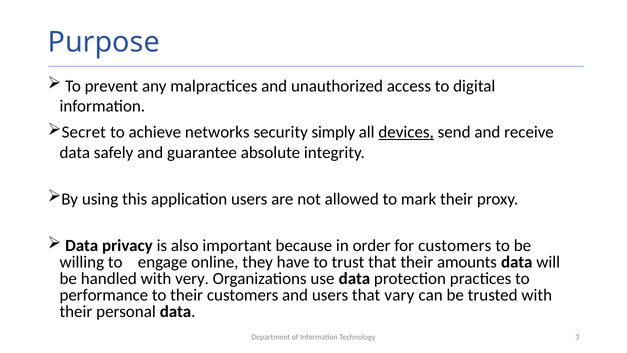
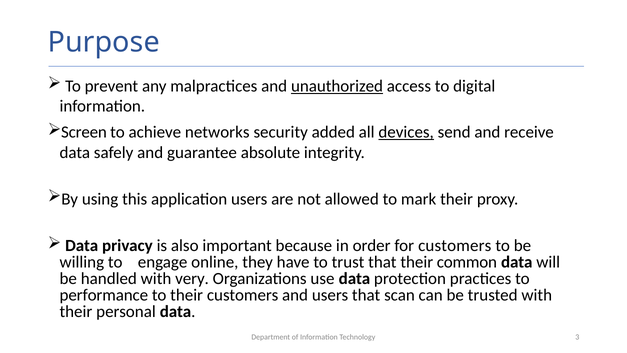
unauthorized underline: none -> present (337, 86)
Secret: Secret -> Screen (84, 132)
simply: simply -> added (333, 132)
amounts: amounts -> common (467, 262)
vary: vary -> scan (399, 295)
